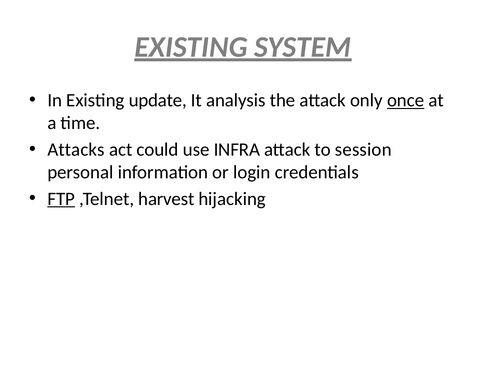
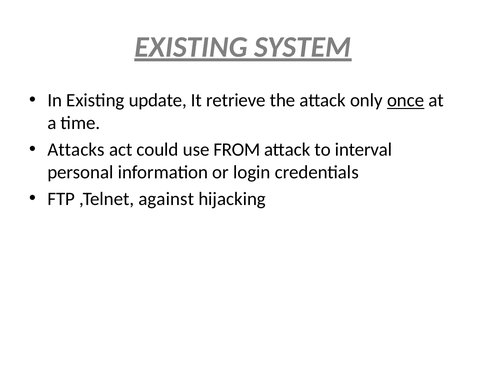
analysis: analysis -> retrieve (236, 100)
INFRA: INFRA -> FROM (237, 149)
session: session -> interval (363, 149)
FTP underline: present -> none (61, 198)
harvest: harvest -> against (166, 198)
